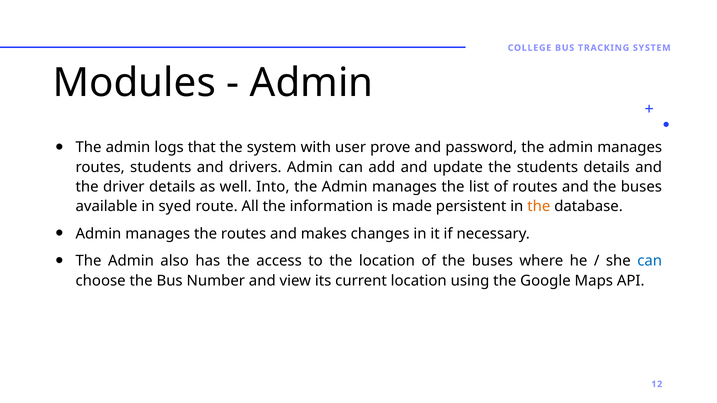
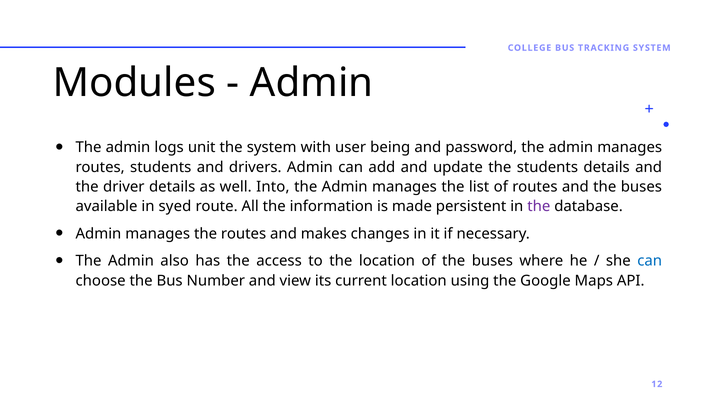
that: that -> unit (202, 147)
prove: prove -> being (390, 147)
the colour: orange -> purple (539, 207)
